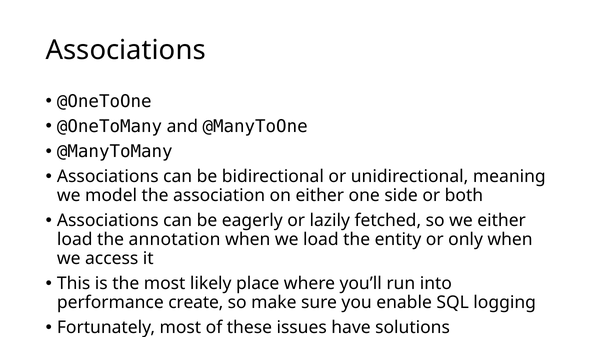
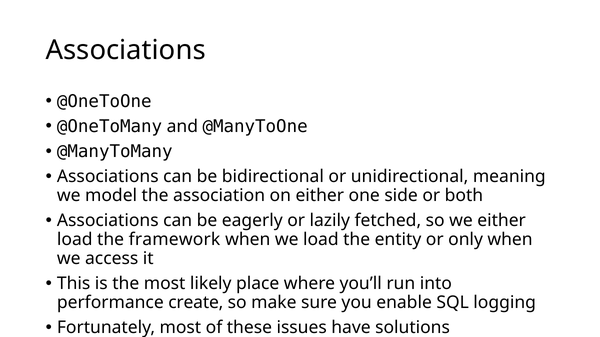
annotation: annotation -> framework (175, 240)
